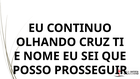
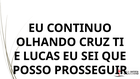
NOME: NOME -> LUCAS (42, 56)
